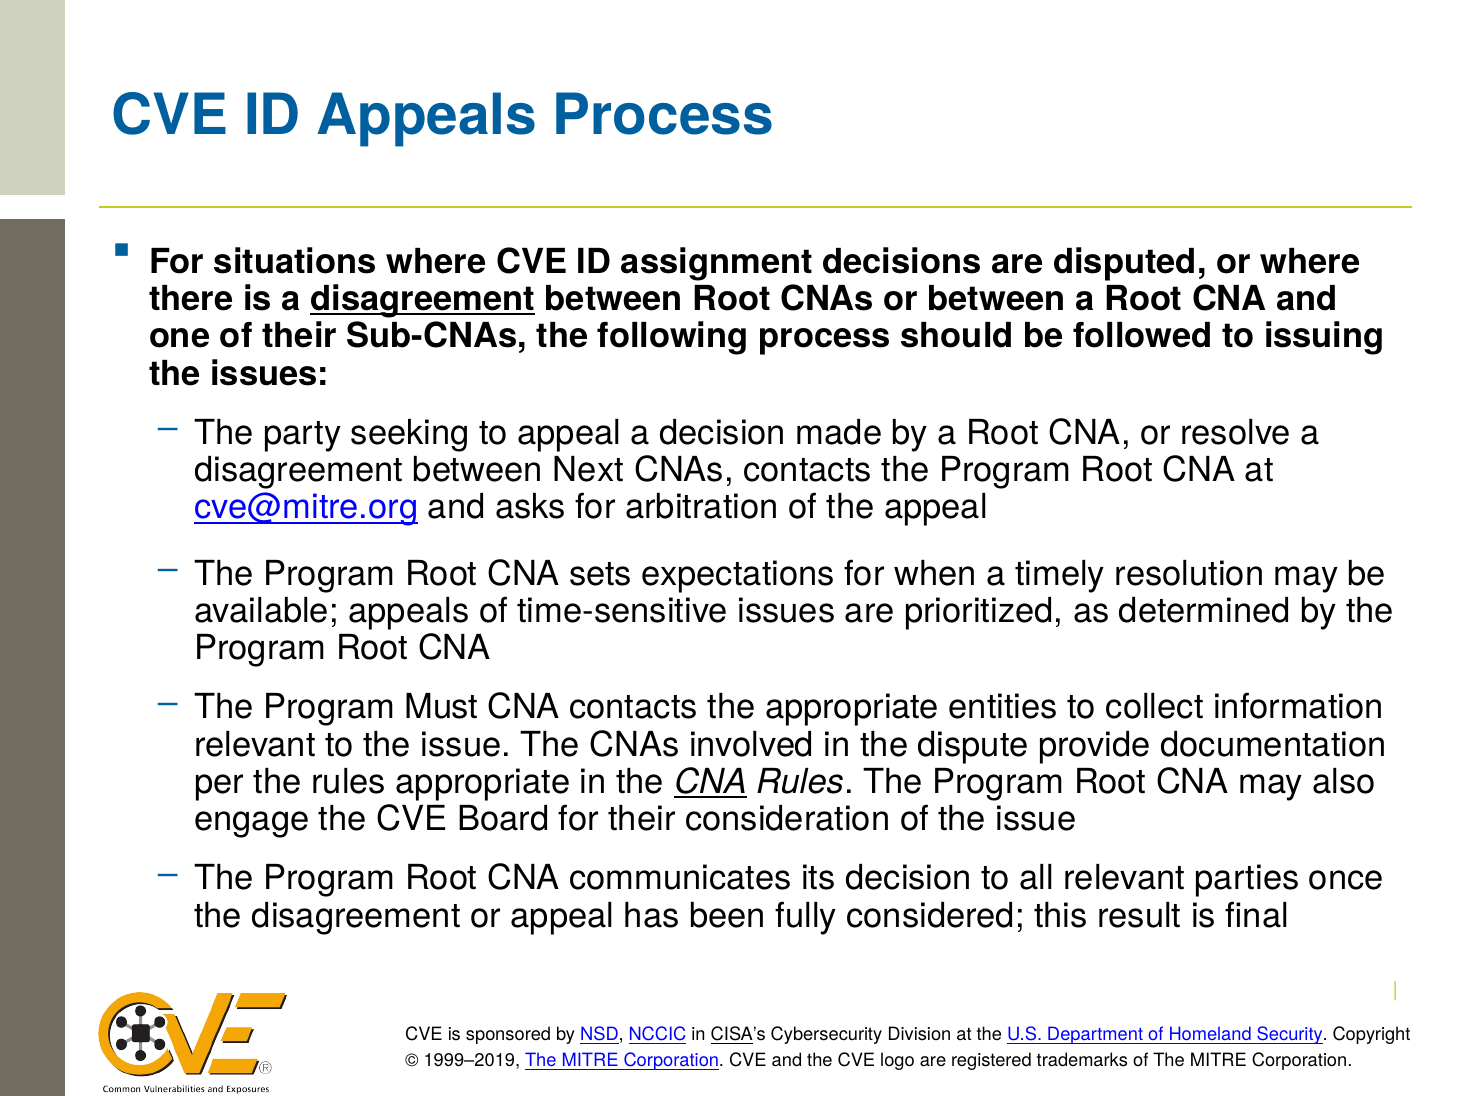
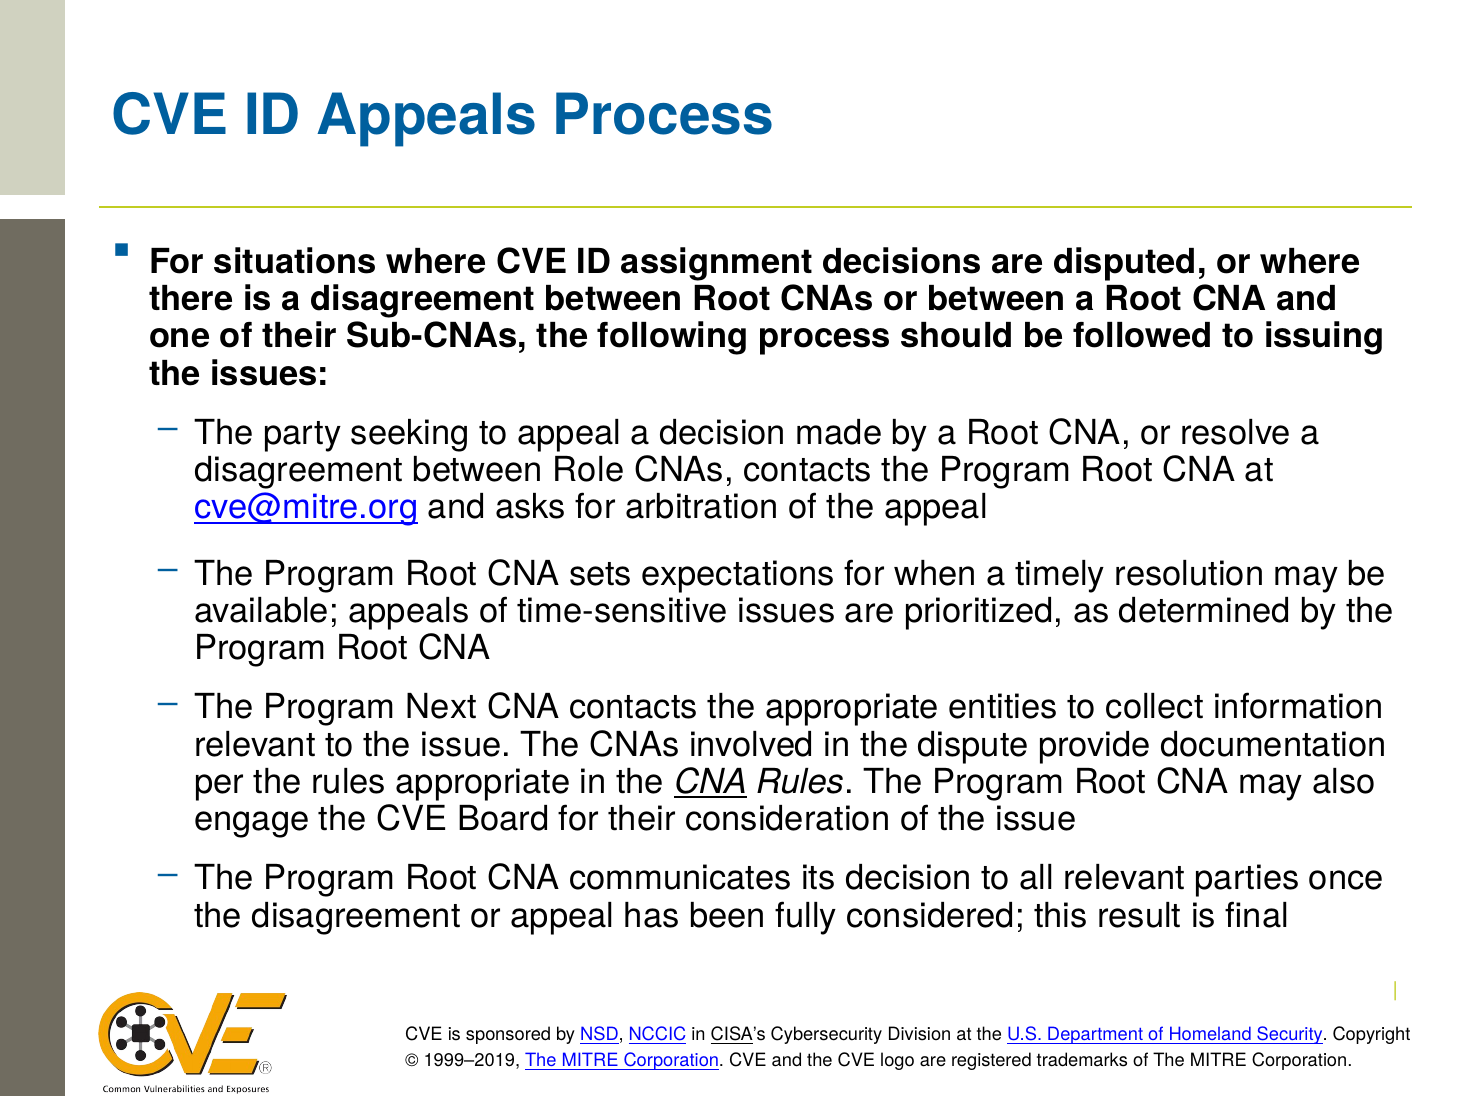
disagreement underline: present -> none (423, 299)
Next: Next -> Role (588, 470)
Must: Must -> Next (441, 707)
